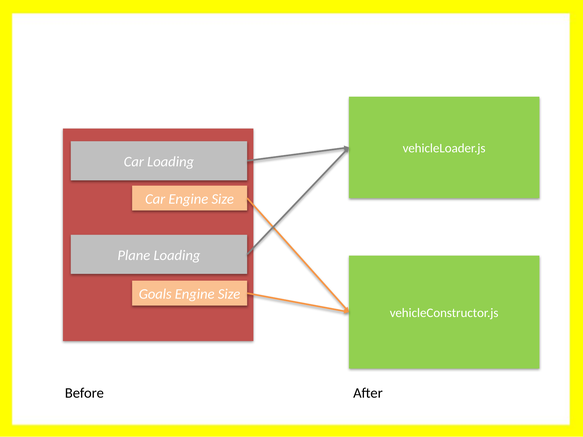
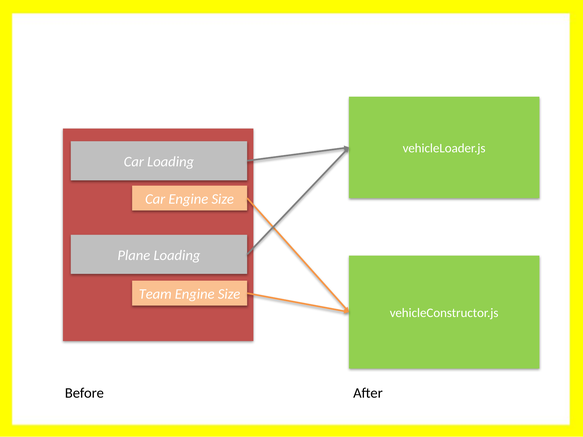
Goals: Goals -> Team (155, 294)
